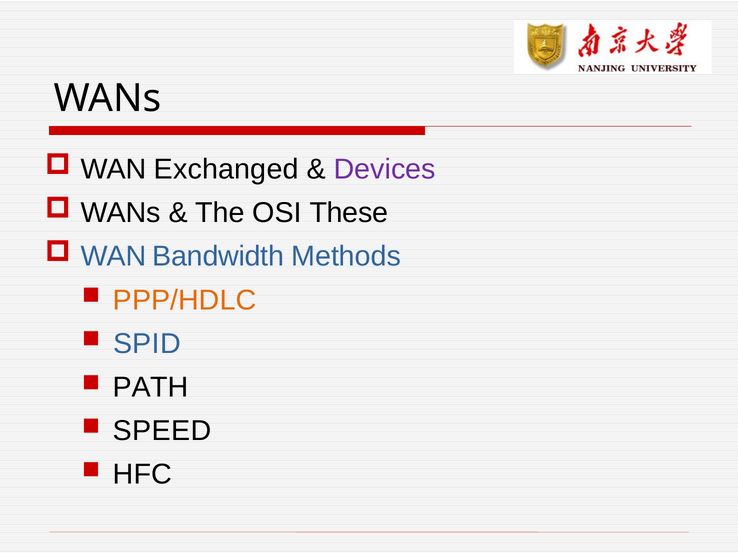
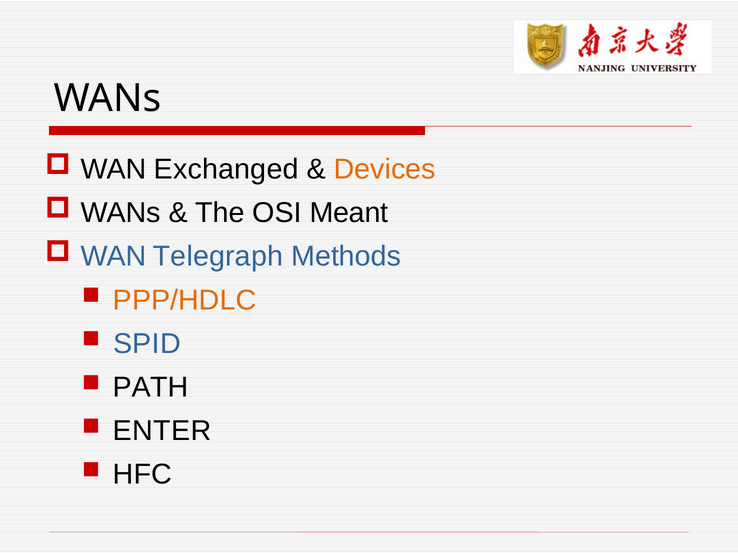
Devices colour: purple -> orange (385, 169)
These: These -> Meant (349, 213)
Bandwidth: Bandwidth -> Telegraph (218, 257)
SPEED: SPEED -> ENTER (162, 431)
